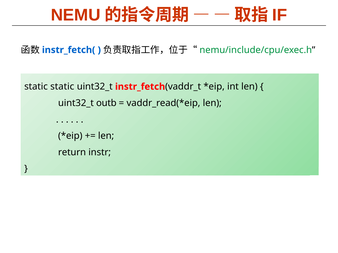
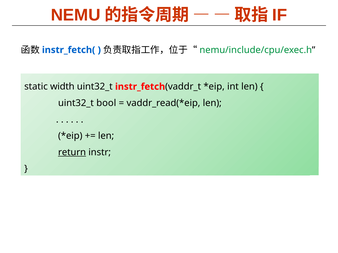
static static: static -> width (62, 87)
outb: outb -> bool (106, 103)
return underline: none -> present (72, 153)
